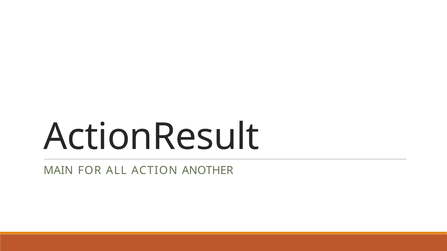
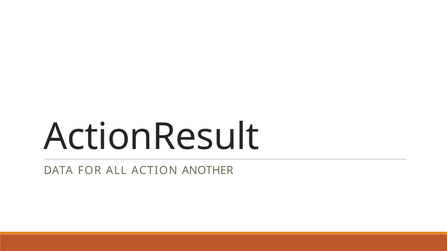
MAIN: MAIN -> DATA (58, 171)
